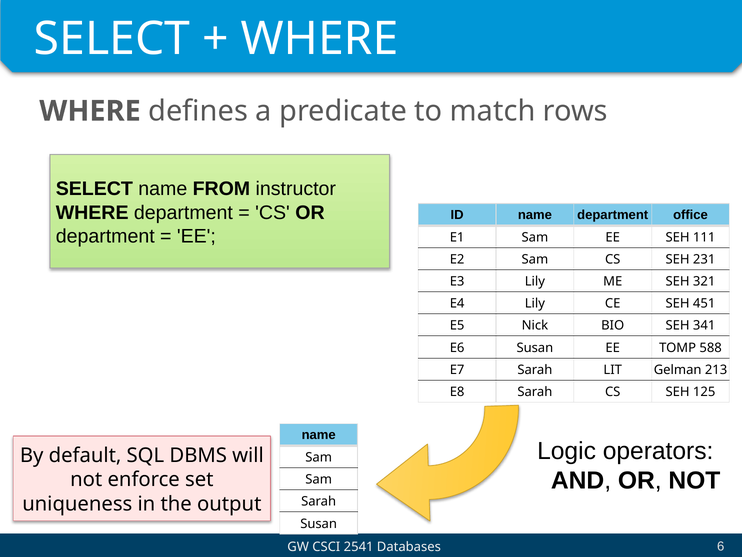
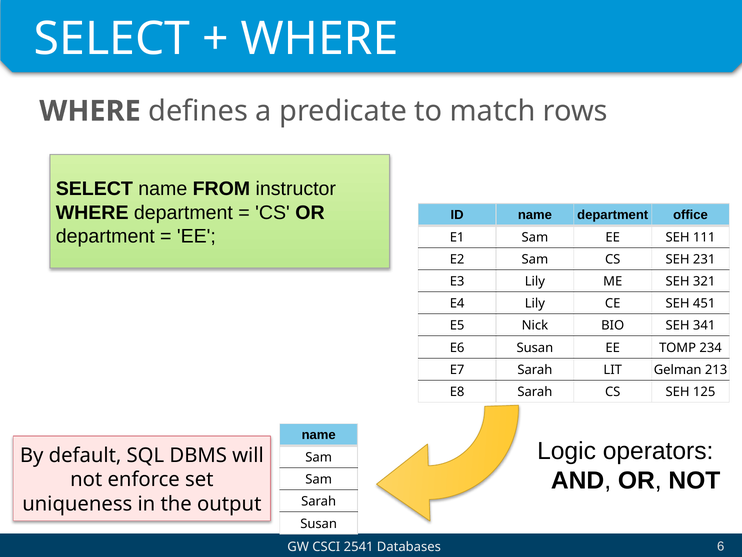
588: 588 -> 234 (711, 347)
